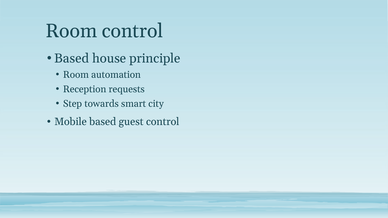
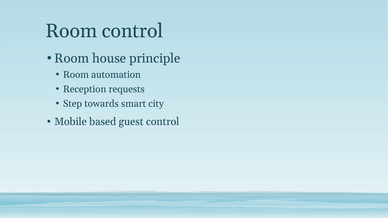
Based: Based -> Room (72, 58)
